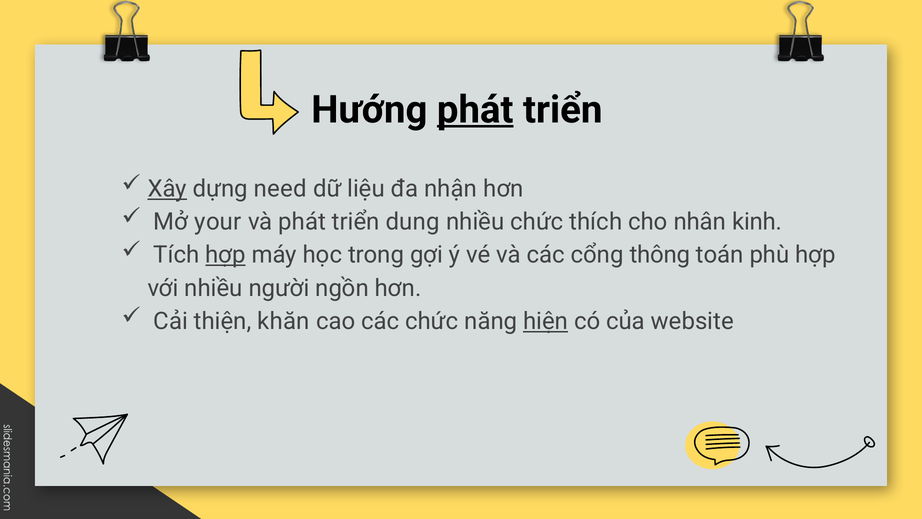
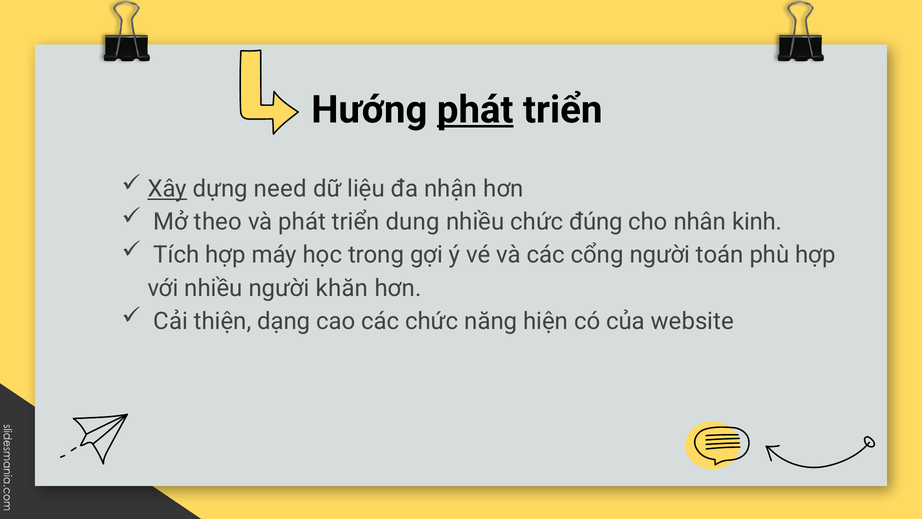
your: your -> theo (218, 222)
thích: thích -> đúng (596, 222)
hợp underline: present -> none (225, 255)
cổng thông: thông -> người (660, 255)
ngồn: ngồn -> khăn (342, 288)
khăn: khăn -> dạng (284, 321)
hiện underline: present -> none (546, 321)
